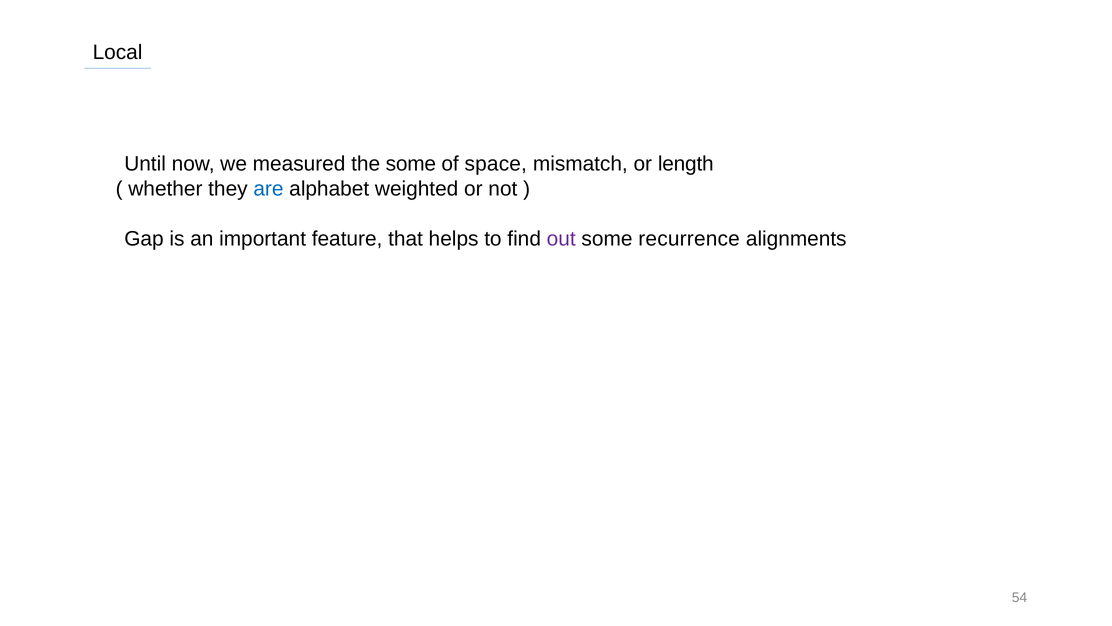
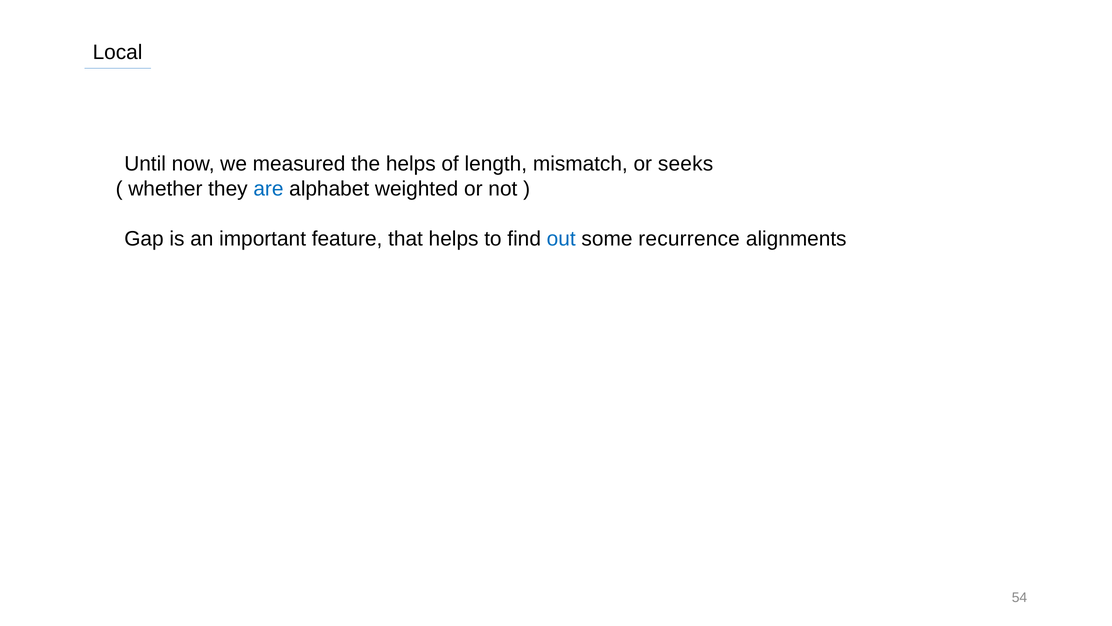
the some: some -> helps (411, 164)
space: space -> length (496, 164)
length: length -> seeks (686, 164)
out colour: purple -> blue (561, 239)
